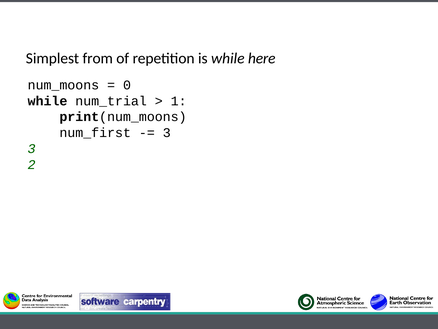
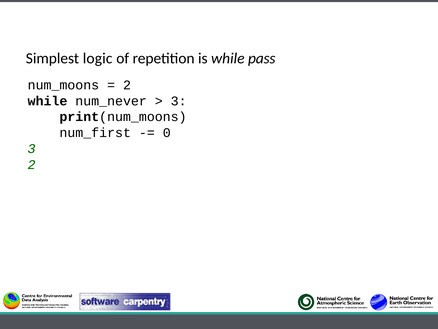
from: from -> logic (98, 58)
here: here -> pass (262, 58)
0: 0 -> 2 (127, 85)
num_trial: num_trial -> num_never (111, 101)
1: 1 -> 3 (179, 101)
3: 3 -> 0 (167, 133)
